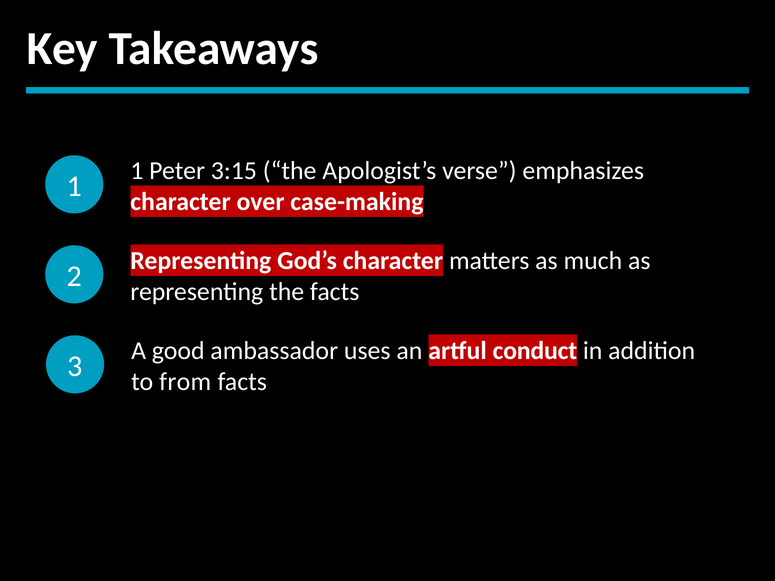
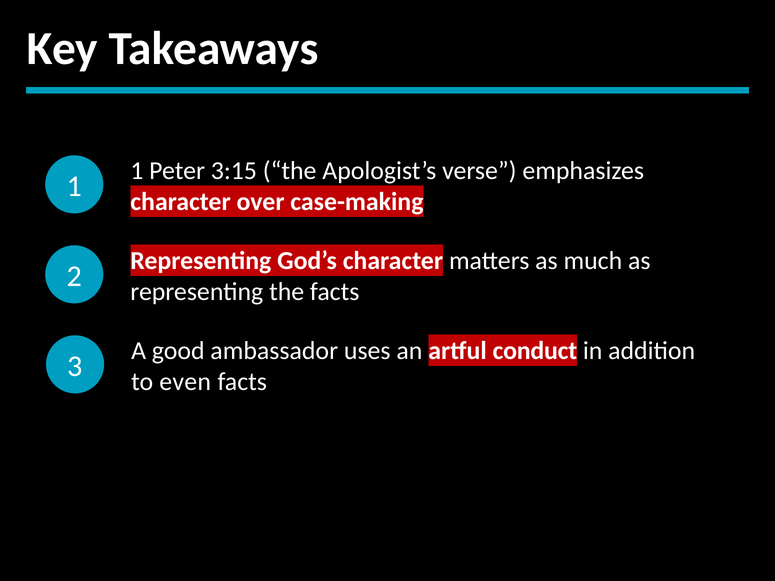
from: from -> even (185, 382)
